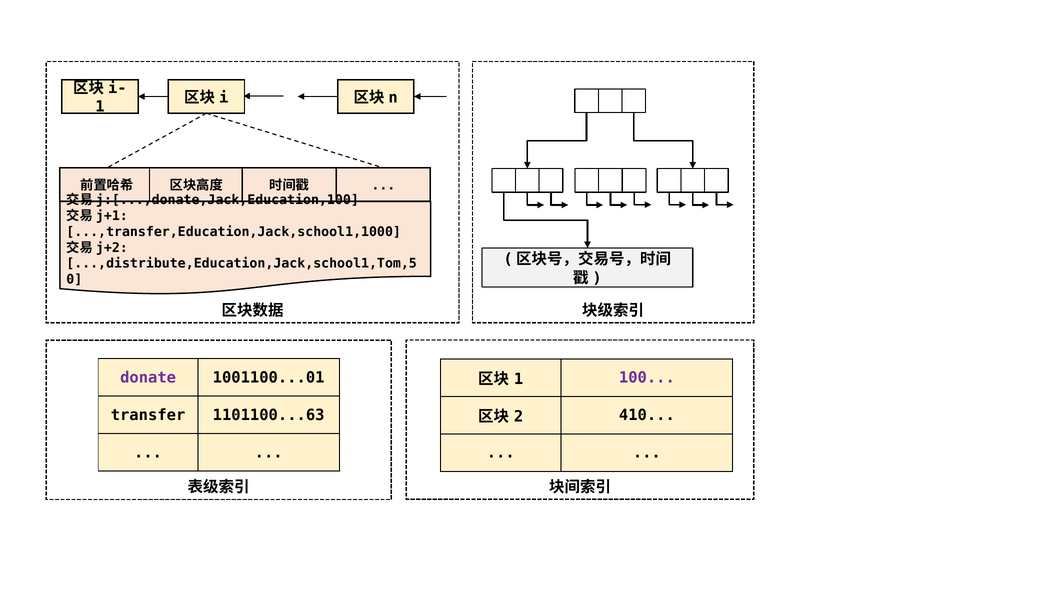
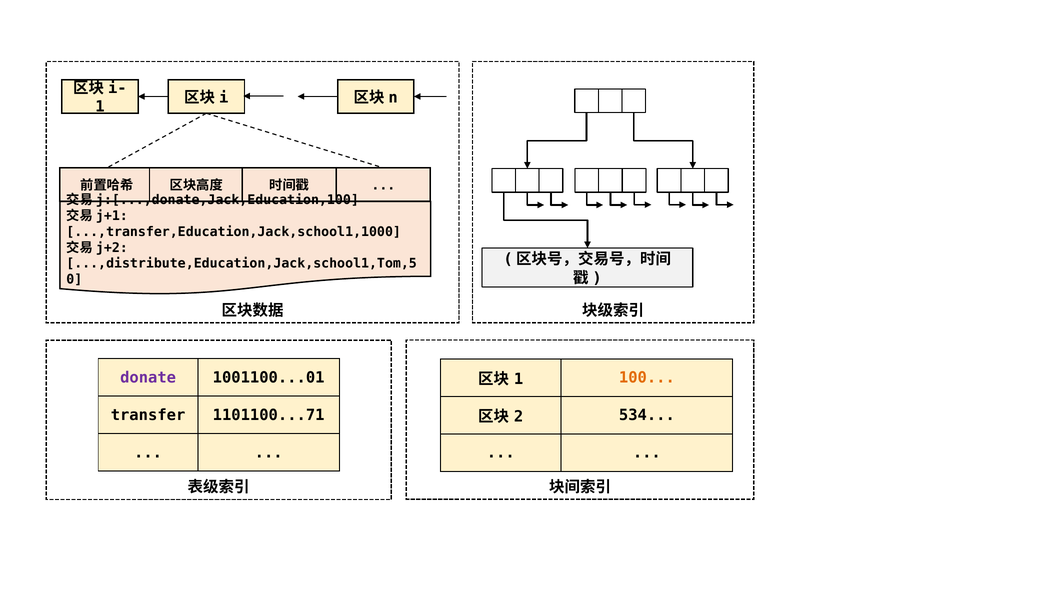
100 colour: purple -> orange (647, 378)
1101100...63: 1101100...63 -> 1101100...71 (269, 415)
410: 410 -> 534 (647, 416)
